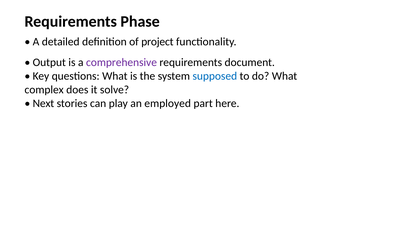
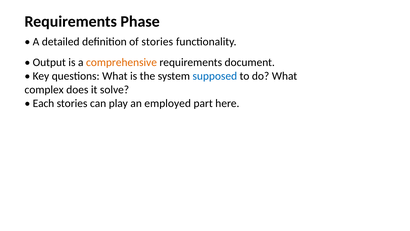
of project: project -> stories (157, 42)
comprehensive colour: purple -> orange (122, 62)
Next: Next -> Each (43, 103)
